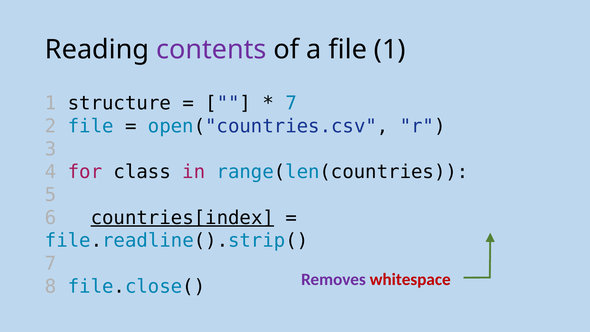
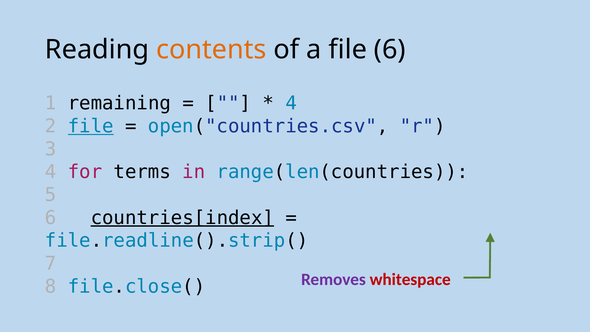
contents colour: purple -> orange (211, 50)
file 1: 1 -> 6 (390, 50)
structure: structure -> remaining (119, 103)
7: 7 -> 4 (291, 103)
file underline: none -> present (91, 126)
class: class -> terms (142, 172)
